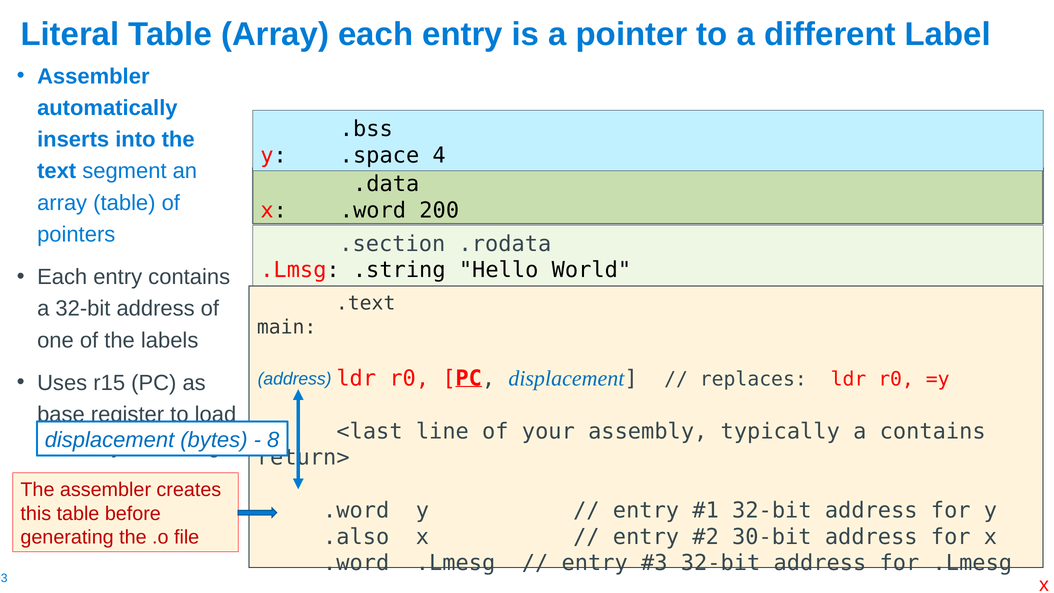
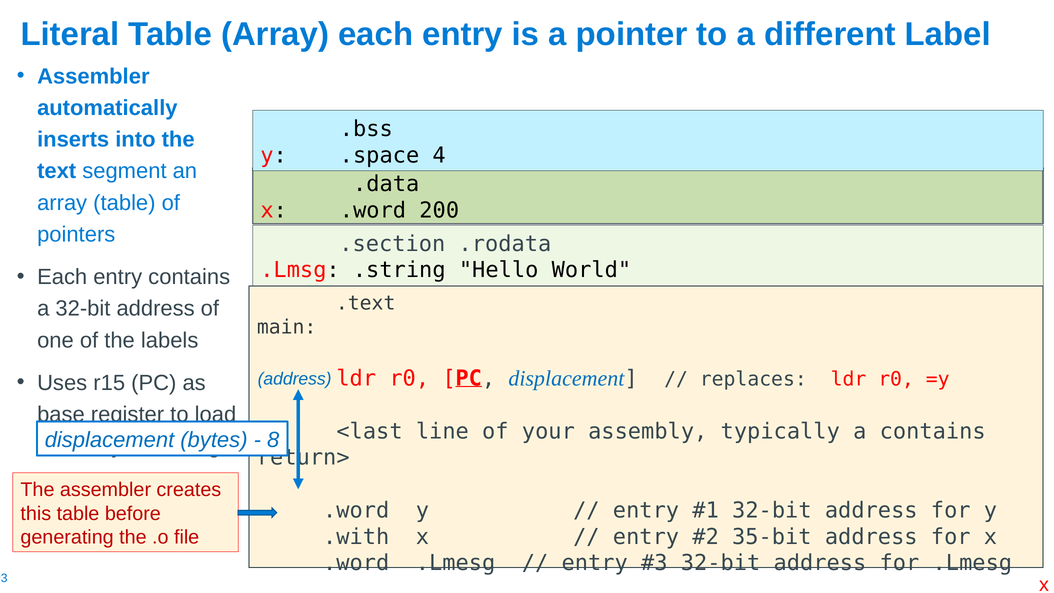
.also: .also -> .with (356, 537)
30-bit: 30-bit -> 35-bit (772, 537)
